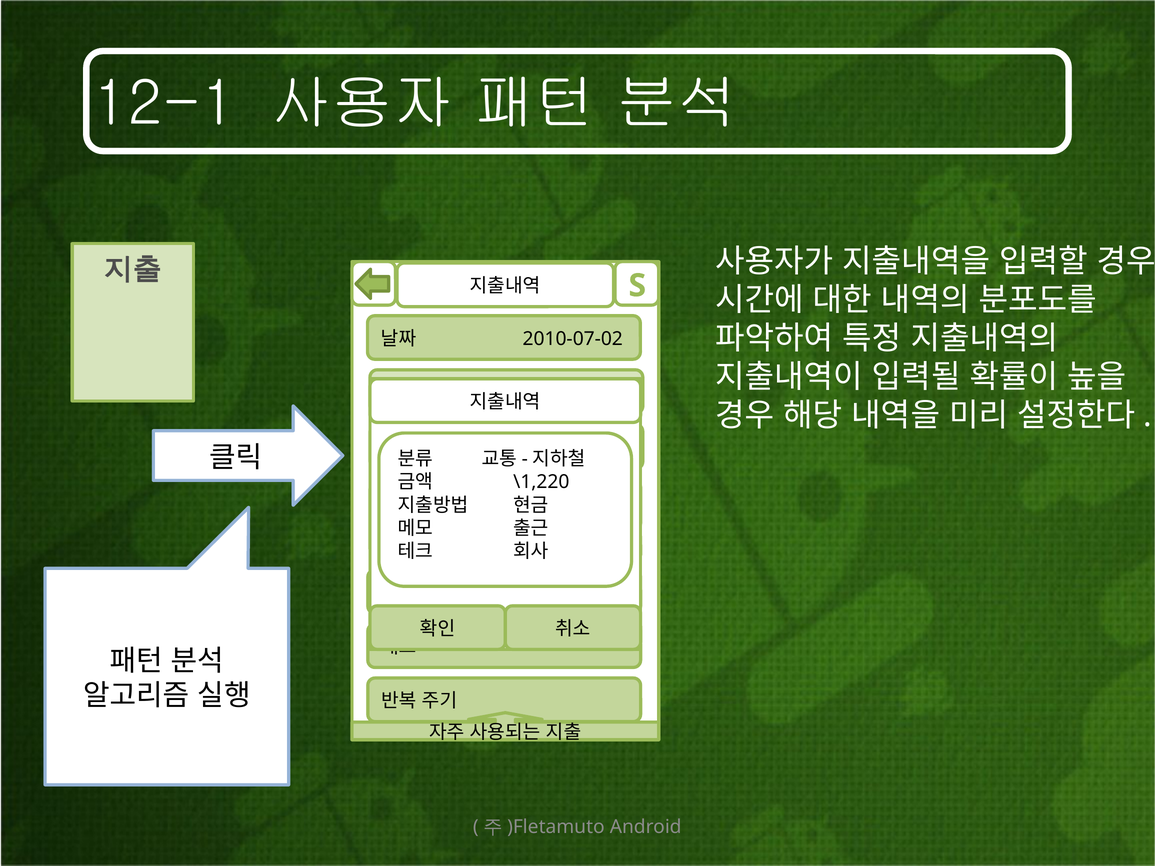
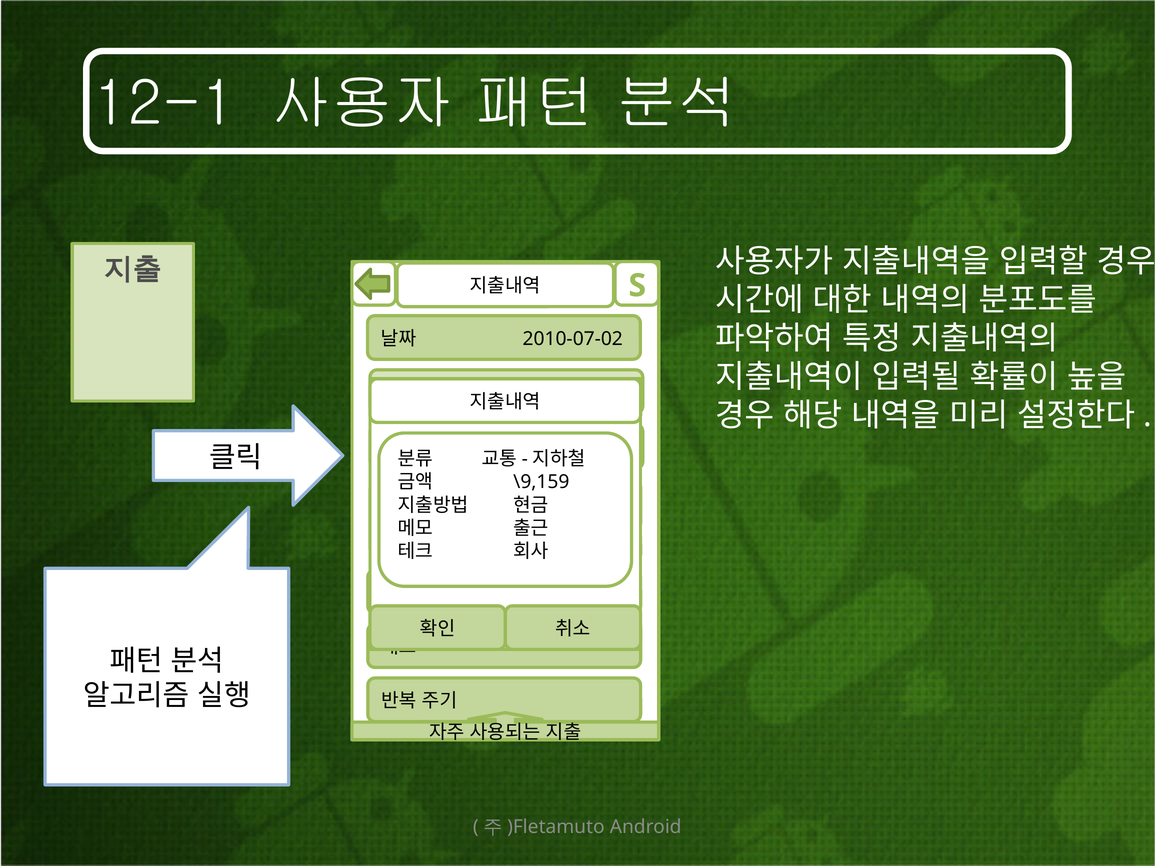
\1,220: \1,220 -> \9,159 (541, 482)
